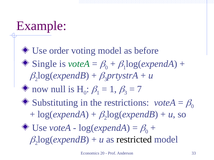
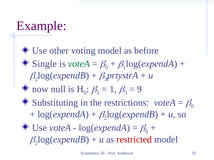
order: order -> other (59, 51)
7: 7 -> 9 (139, 89)
restricted colour: black -> red (134, 140)
